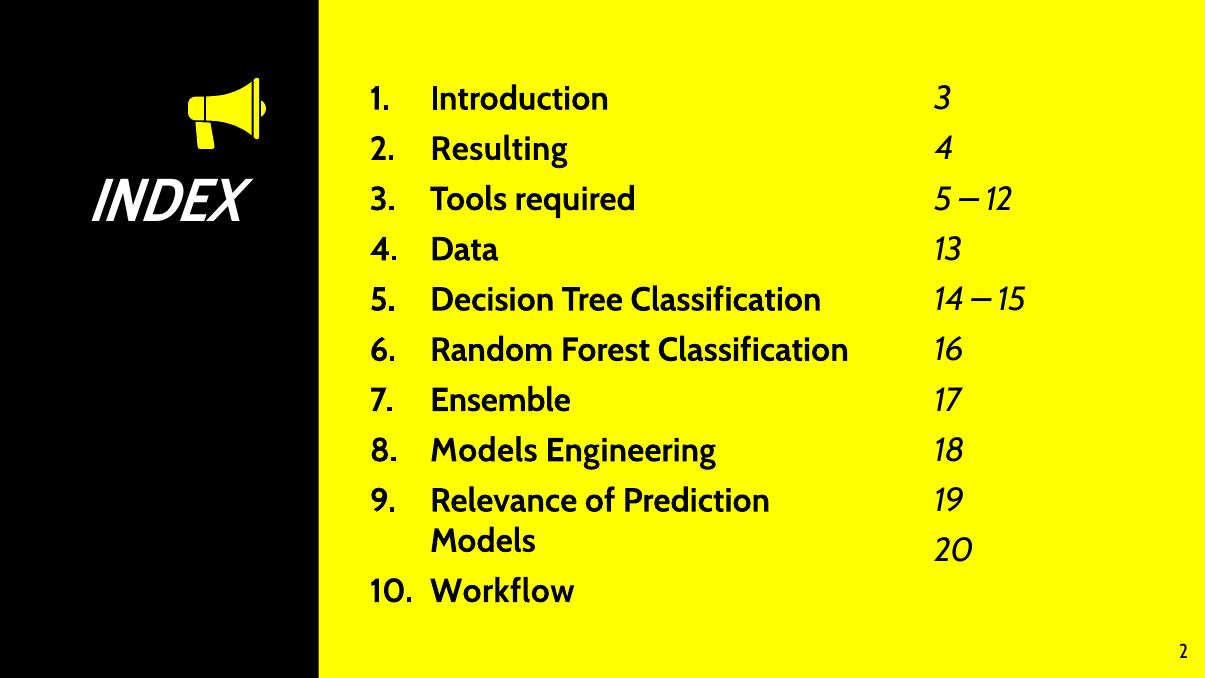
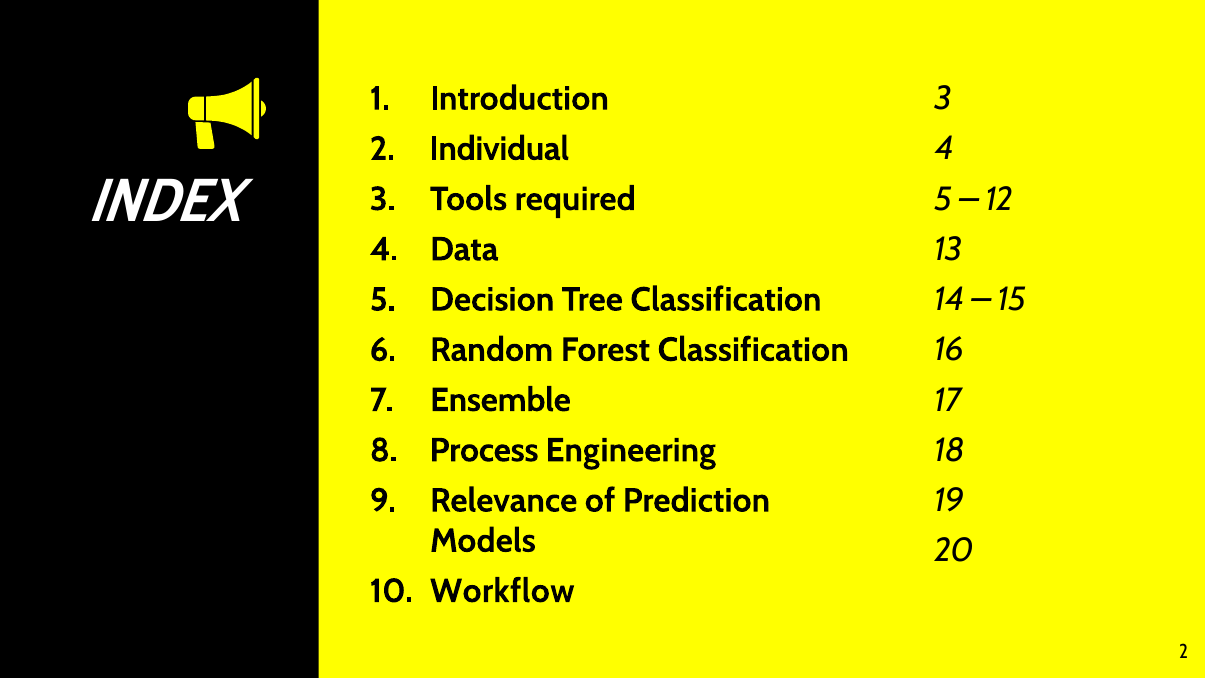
Resulting: Resulting -> Individual (499, 149)
Models: Models -> Process (484, 450)
